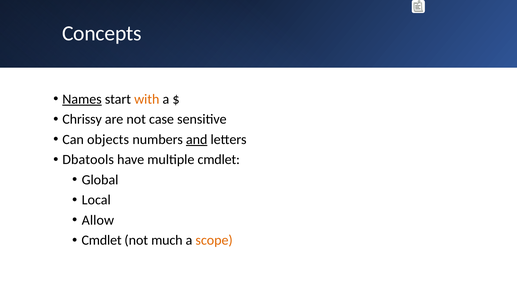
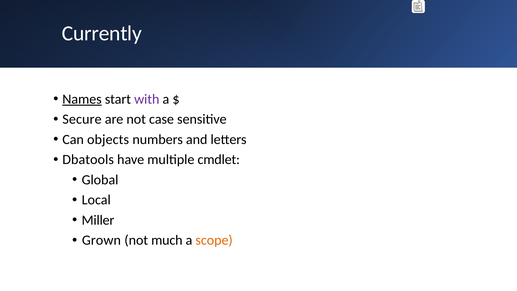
Concepts: Concepts -> Currently (102, 33)
with colour: orange -> purple (147, 99)
Chrissy: Chrissy -> Secure (82, 119)
and underline: present -> none (197, 139)
Allow: Allow -> Miller (98, 220)
Cmdlet: Cmdlet -> Grown (101, 240)
